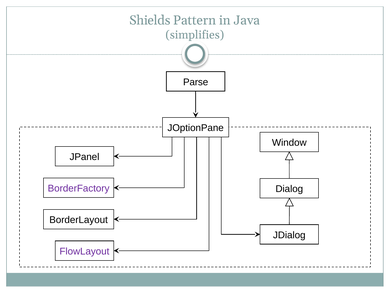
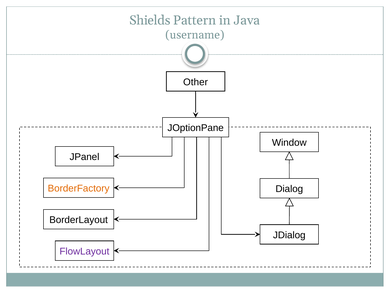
simplifies: simplifies -> username (195, 35)
Parse: Parse -> Other (196, 82)
BorderFactory colour: purple -> orange (79, 188)
